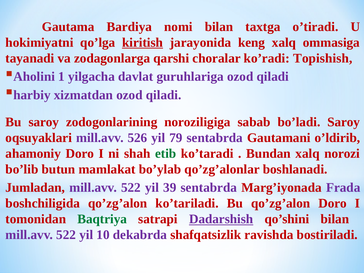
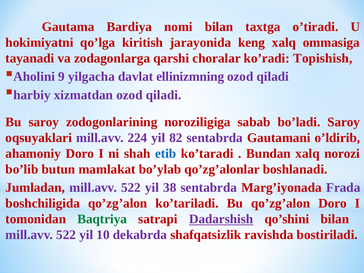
kiritish underline: present -> none (143, 42)
1: 1 -> 9 (62, 77)
guruhlariga: guruhlariga -> ellinizmning (190, 77)
526: 526 -> 224 (137, 138)
79: 79 -> 82 (176, 138)
etib colour: green -> blue (166, 153)
39: 39 -> 38 (170, 188)
